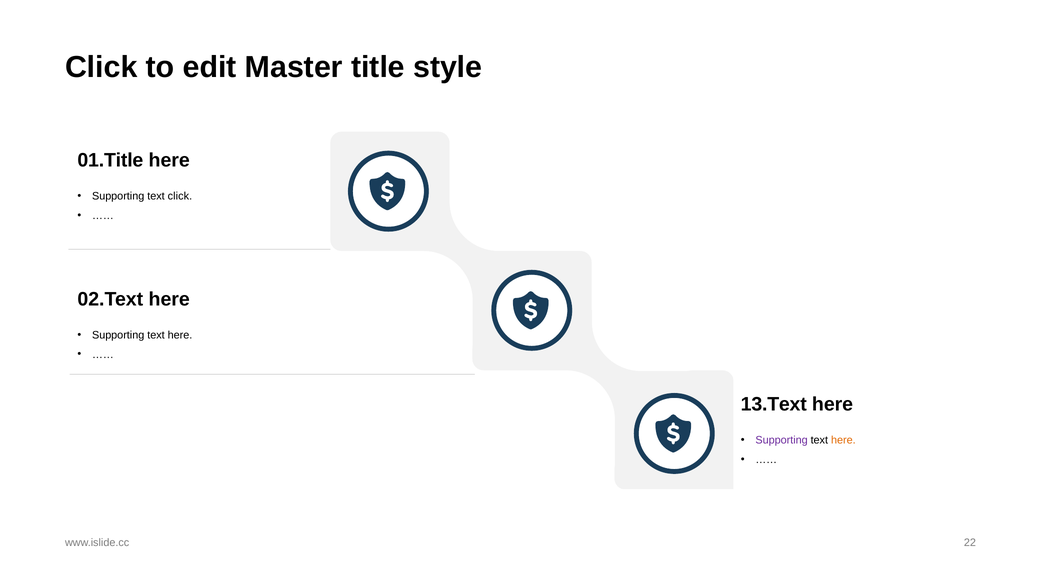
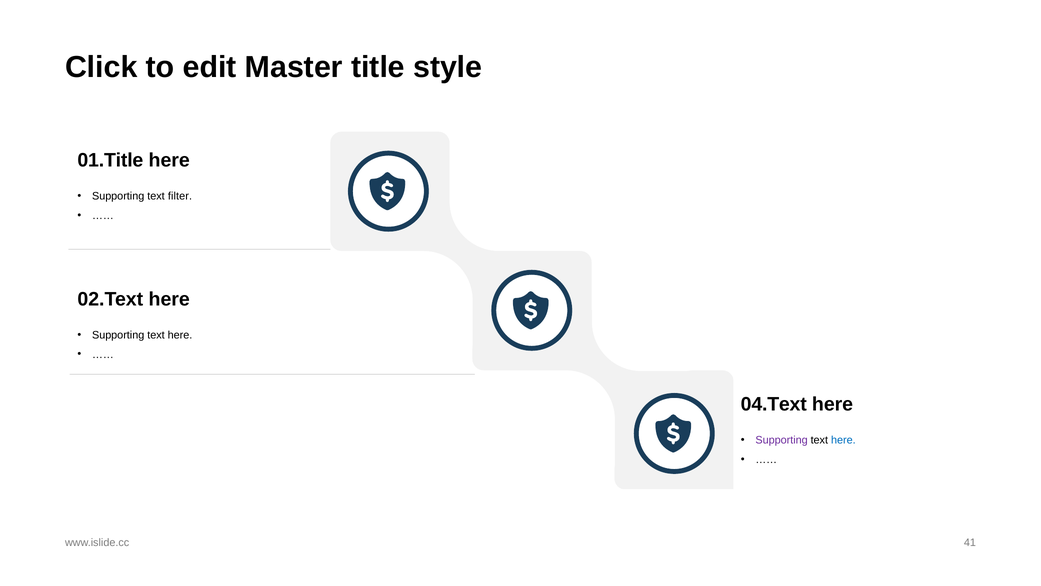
text click: click -> filter (180, 196)
13.Text: 13.Text -> 04.Text (774, 404)
here colour: orange -> blue (843, 440)
22: 22 -> 41 (970, 542)
